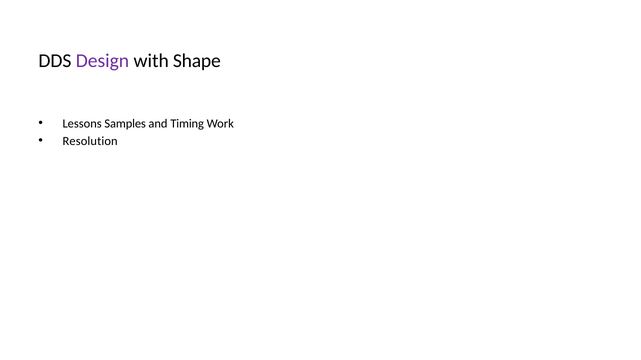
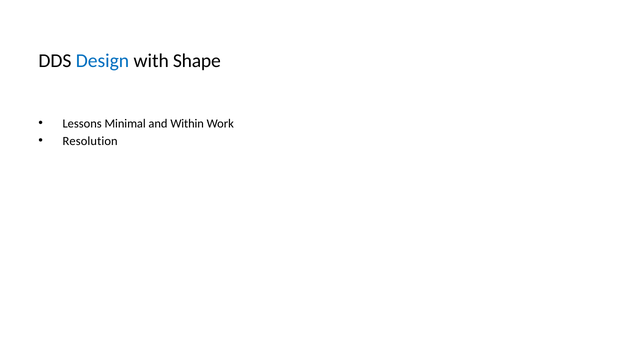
Design colour: purple -> blue (102, 61)
Samples: Samples -> Minimal (125, 124)
Timing: Timing -> Within (187, 124)
